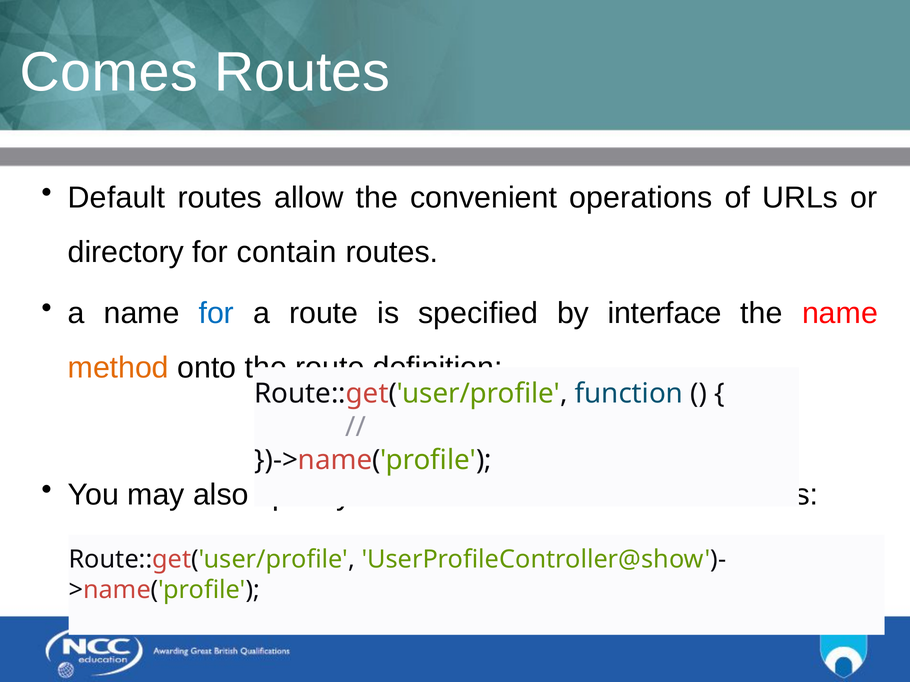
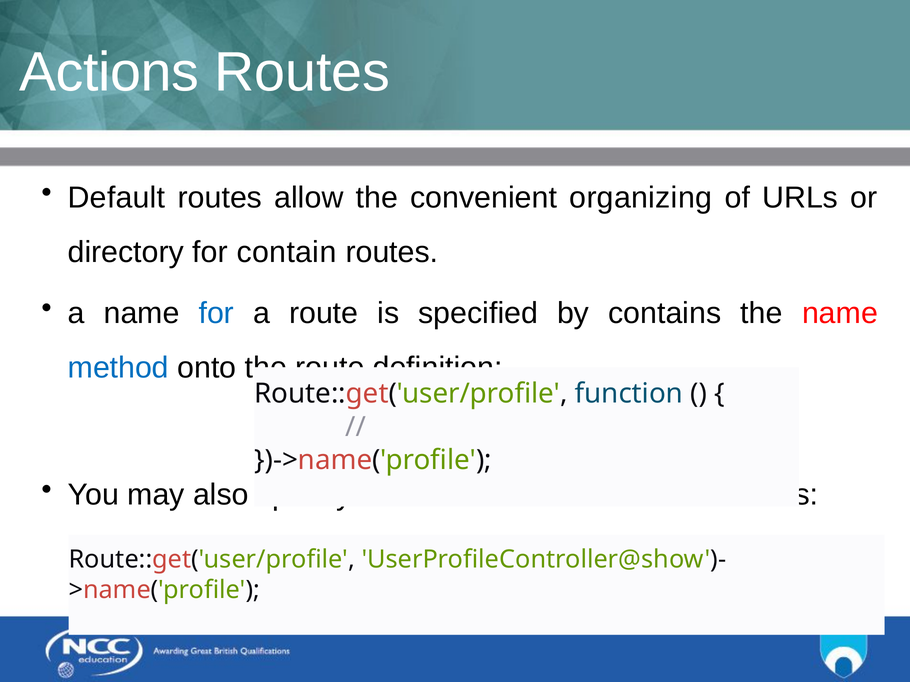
Comes: Comes -> Actions (109, 72)
operations: operations -> organizing (641, 198)
interface: interface -> contains (665, 313)
method colour: orange -> blue (118, 368)
